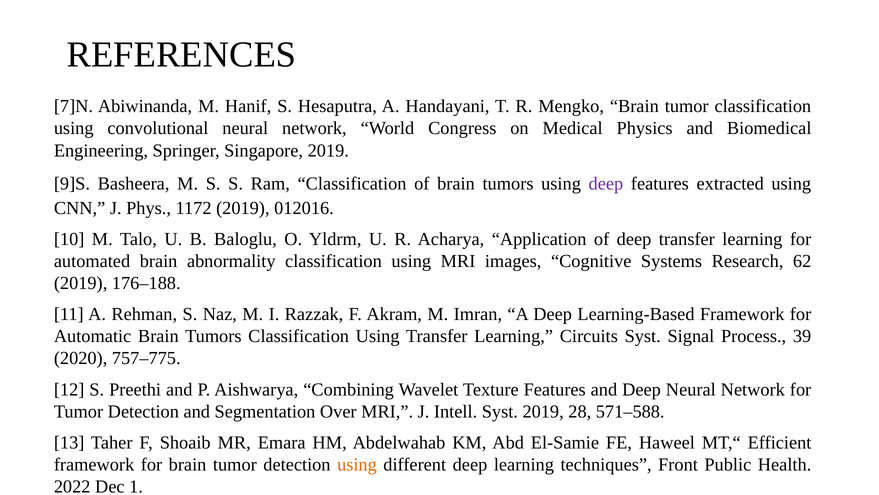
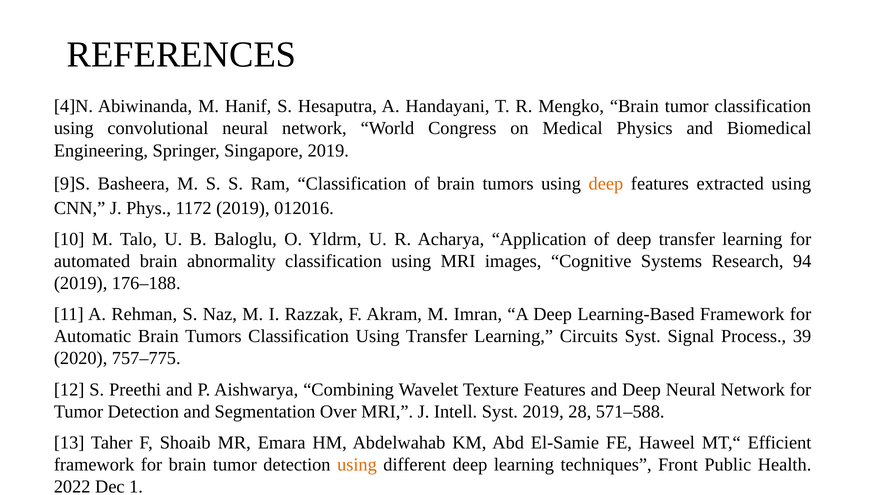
7]N: 7]N -> 4]N (73, 106)
deep colour: purple -> orange (606, 184)
62: 62 -> 94 (802, 261)
